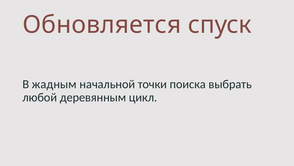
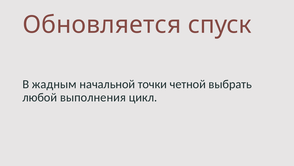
поиска: поиска -> четной (188, 84)
деревянным: деревянным -> выполнения (93, 97)
